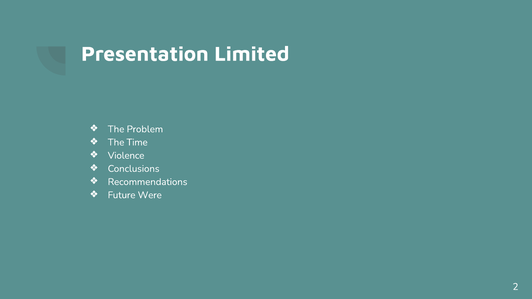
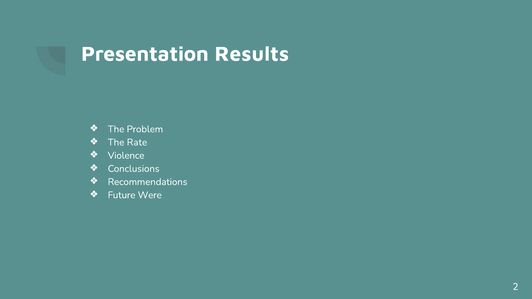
Limited: Limited -> Results (252, 54)
Time: Time -> Rate (137, 142)
